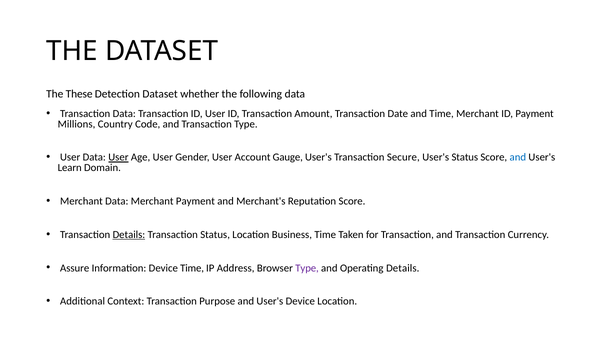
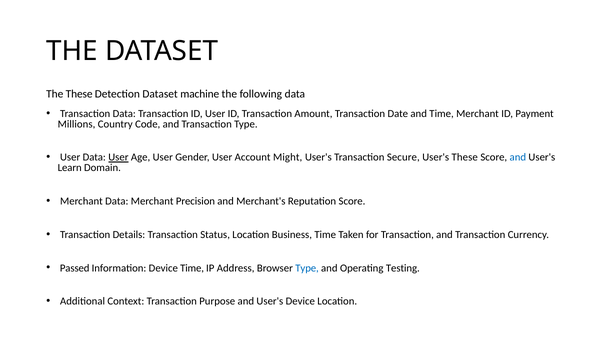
whether: whether -> machine (200, 94)
Gauge: Gauge -> Might (288, 158)
User's Status: Status -> These (465, 158)
Merchant Payment: Payment -> Precision (195, 201)
Details underline: present -> none (129, 235)
Assure: Assure -> Passed (75, 268)
Type colour: purple -> blue (307, 268)
Operating Details: Details -> Testing (403, 268)
